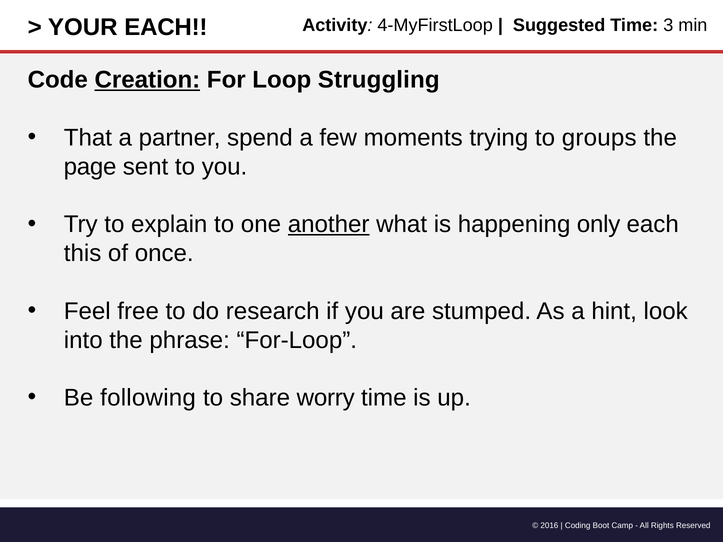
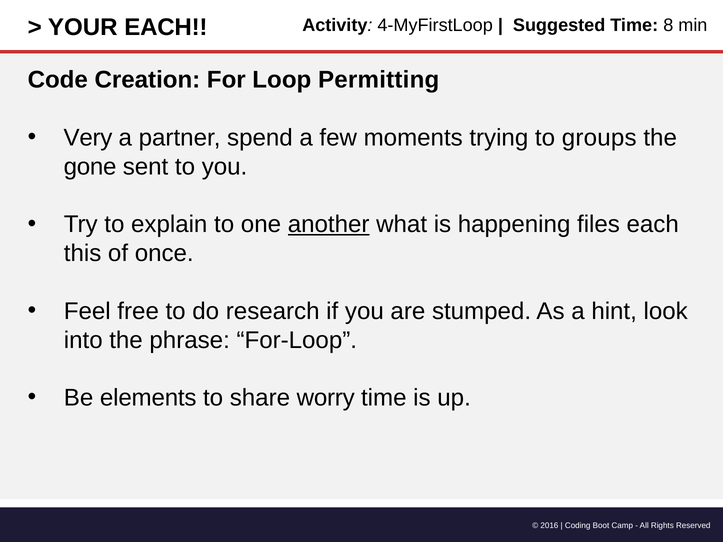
3: 3 -> 8 (668, 26)
Creation underline: present -> none (147, 80)
Struggling: Struggling -> Permitting (379, 80)
That: That -> Very (88, 138)
page: page -> gone (90, 167)
only: only -> files (599, 225)
following: following -> elements (148, 398)
